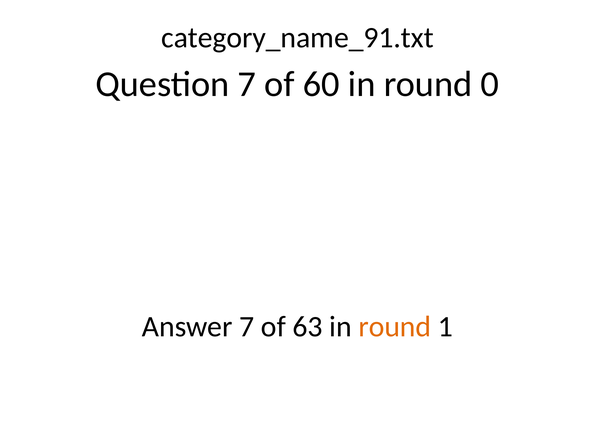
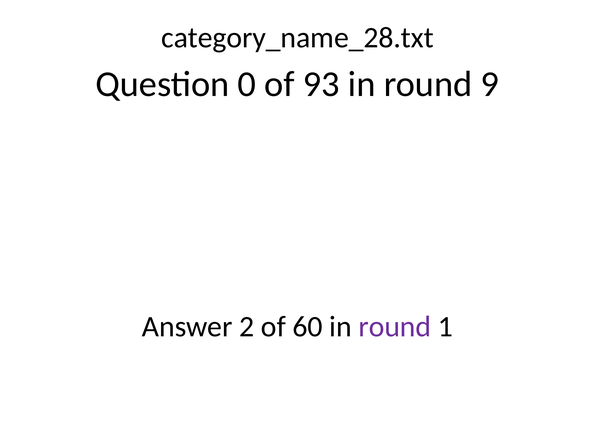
category_name_91.txt: category_name_91.txt -> category_name_28.txt (297, 38)
Question 7: 7 -> 0 (247, 84)
60: 60 -> 93 (321, 84)
0: 0 -> 9 (490, 84)
Answer 7: 7 -> 2 (247, 327)
63: 63 -> 60 (308, 327)
round colour: orange -> purple (395, 327)
